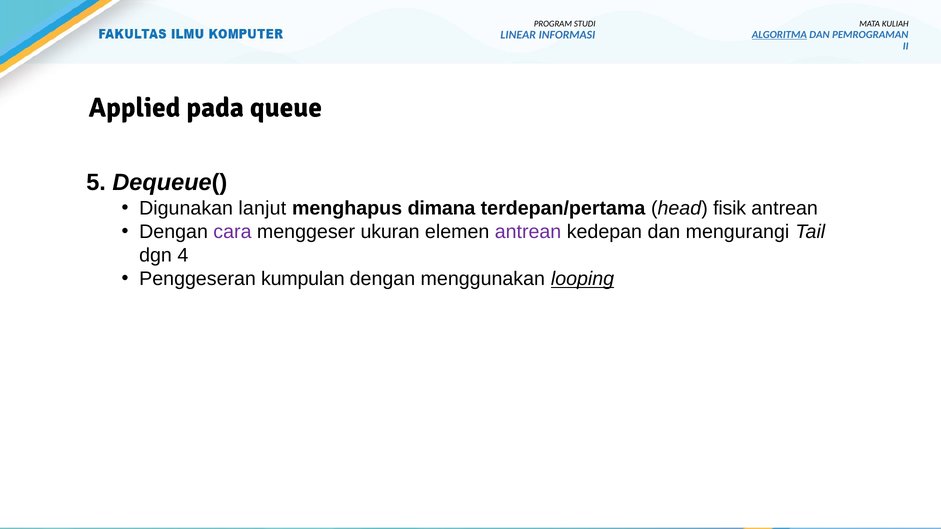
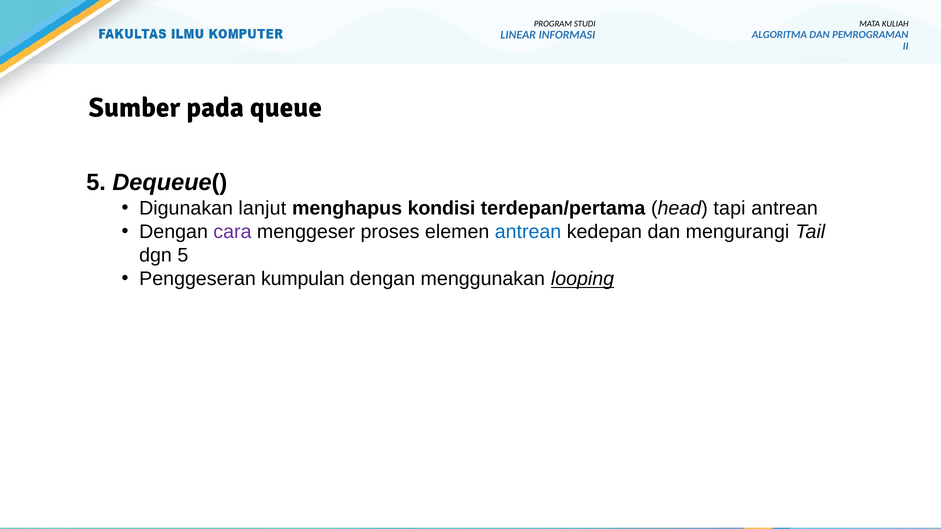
ALGORITMA underline: present -> none (779, 35)
Applied: Applied -> Sumber (134, 108)
dimana: dimana -> kondisi (442, 208)
fisik: fisik -> tapi (729, 208)
ukuran: ukuran -> proses (390, 232)
antrean colour: purple -> blue (528, 232)
dgn 4: 4 -> 5 (183, 256)
